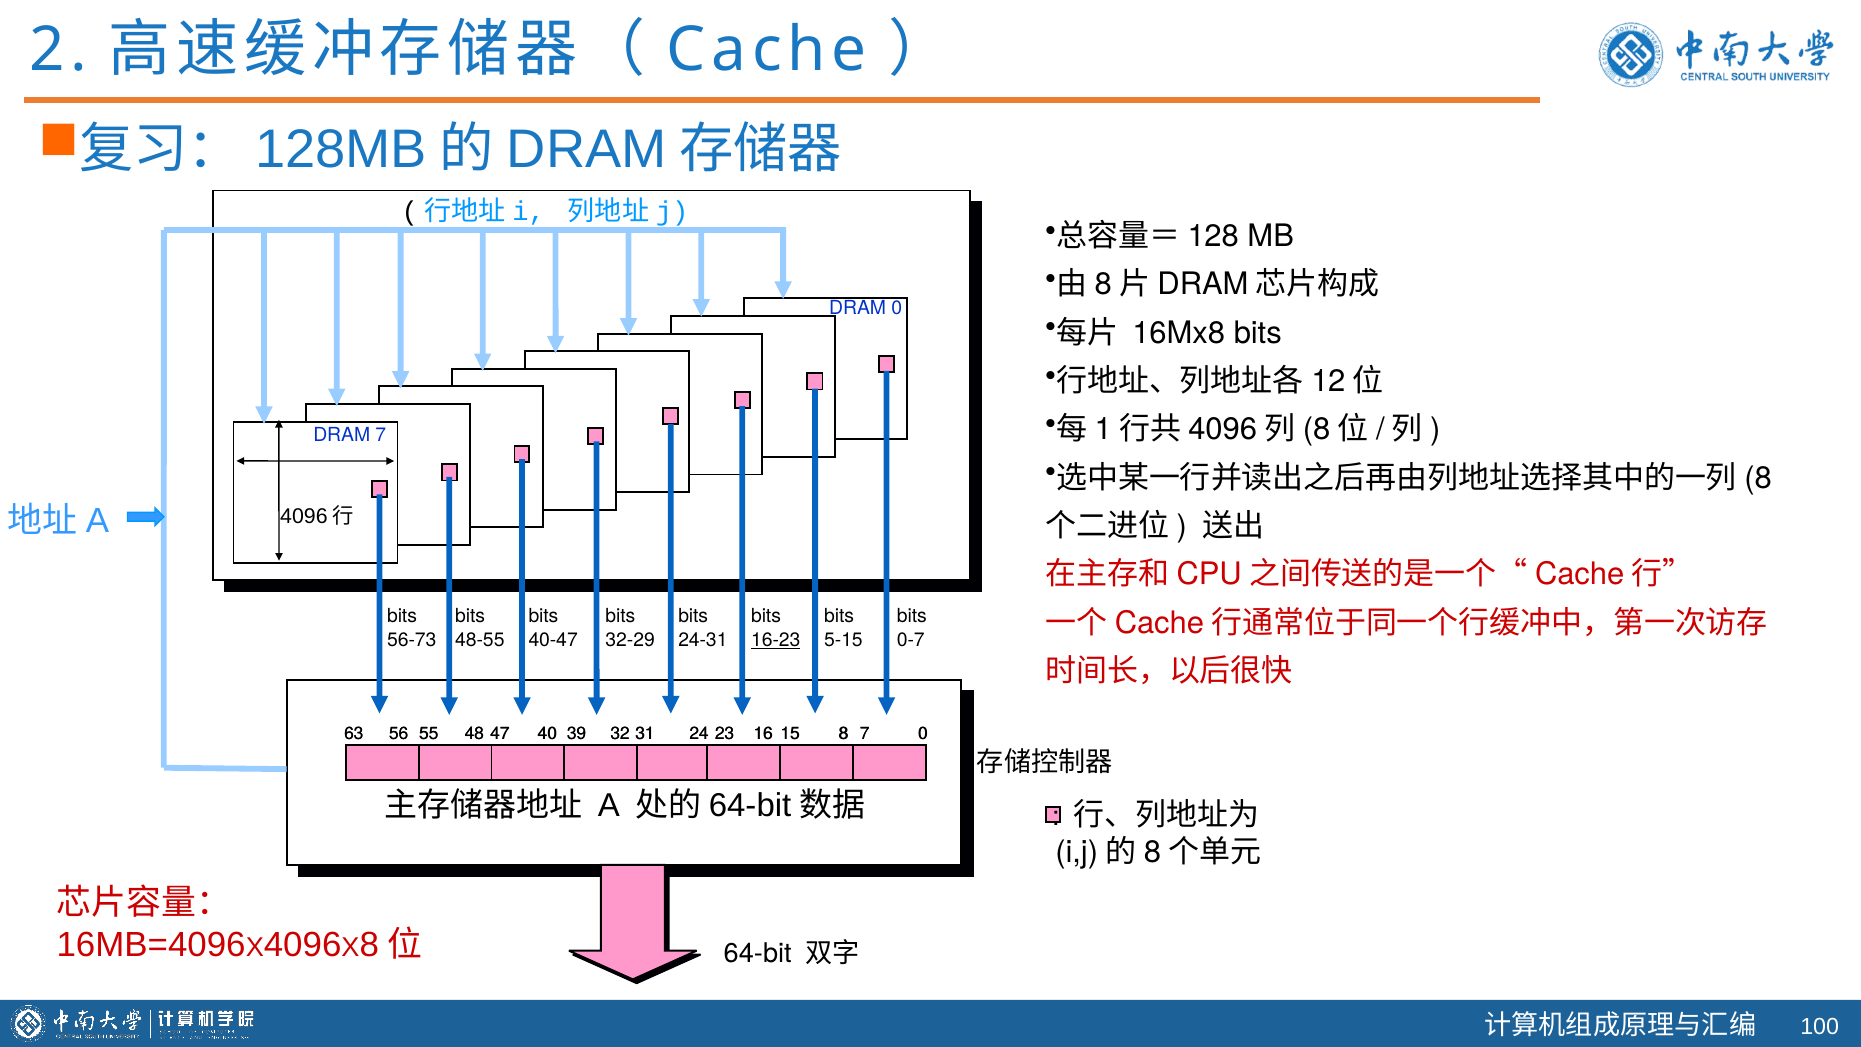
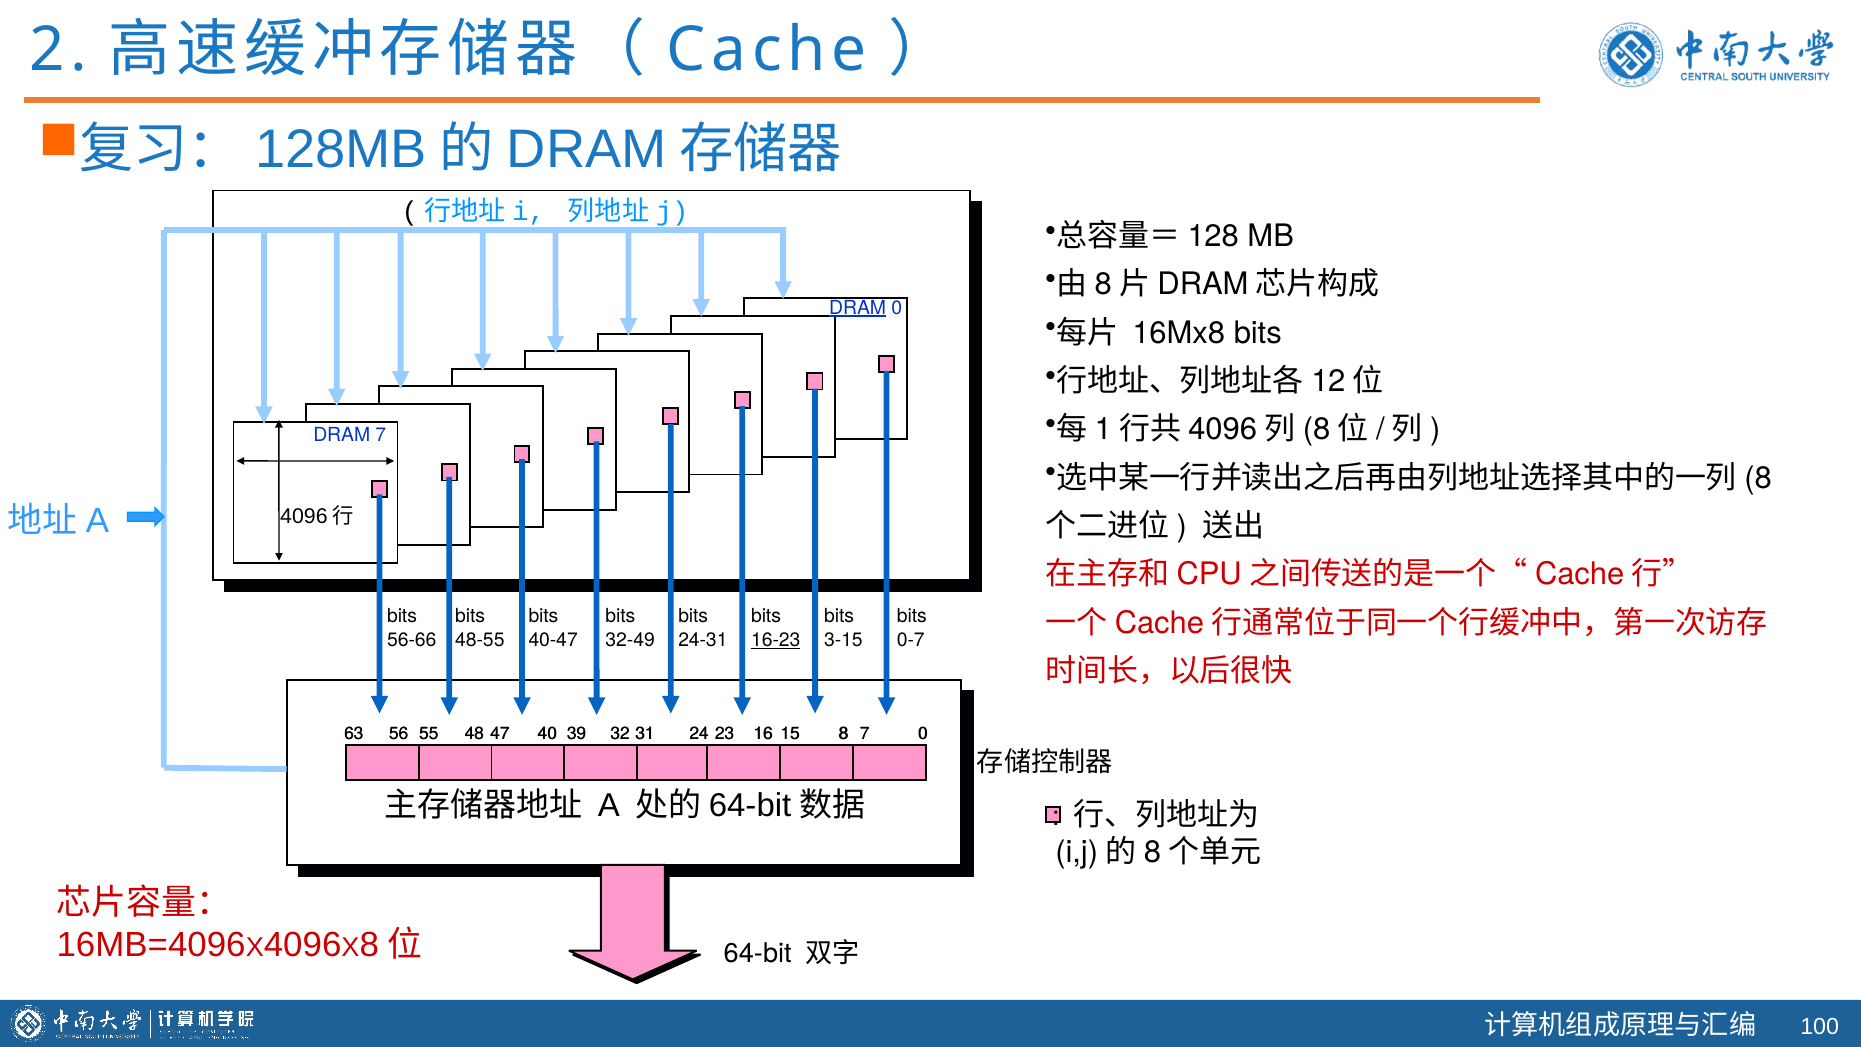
DRAM underline: none -> present (858, 308)
56-73: 56-73 -> 56-66 (412, 640)
32-29: 32-29 -> 32-49 (630, 640)
5-15: 5-15 -> 3-15 (843, 640)
